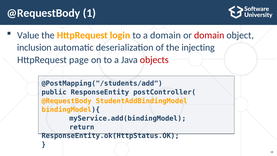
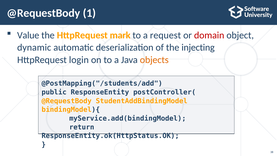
login: login -> mark (120, 35)
a domain: domain -> request (165, 35)
inclusion: inclusion -> dynamic (34, 47)
page: page -> login (79, 60)
objects colour: red -> orange (154, 60)
